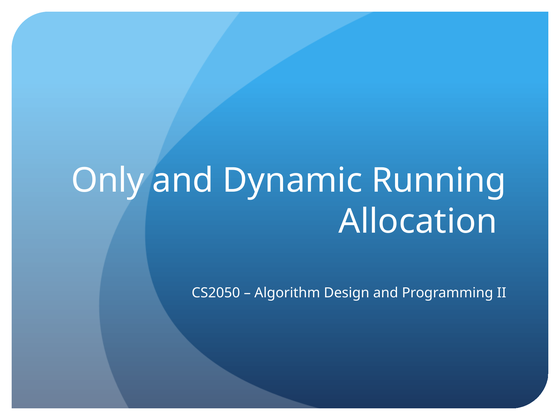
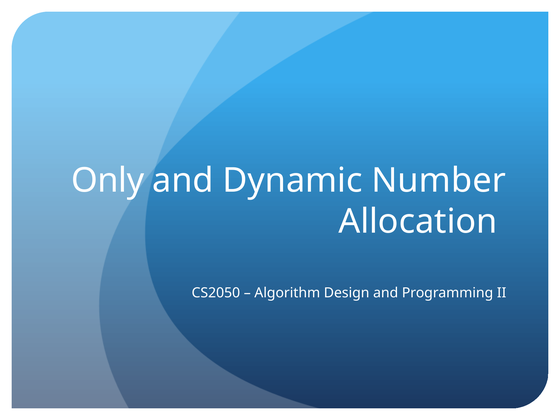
Running: Running -> Number (439, 181)
